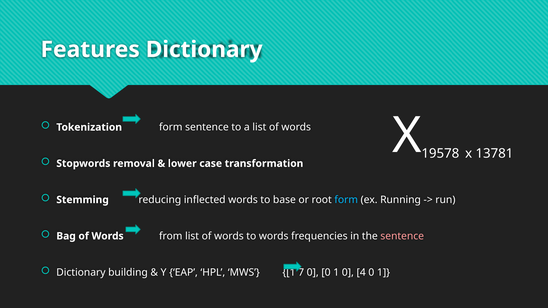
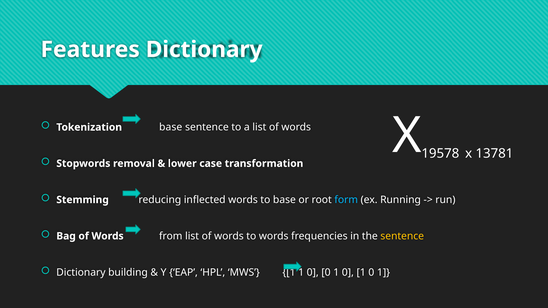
Tokenization form: form -> base (171, 127)
sentence colour: pink -> yellow (402, 236)
7: 7 -> 1 (301, 273)
4: 4 -> 1 (361, 273)
